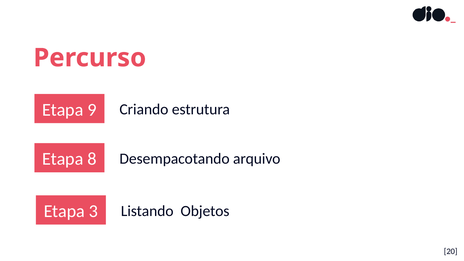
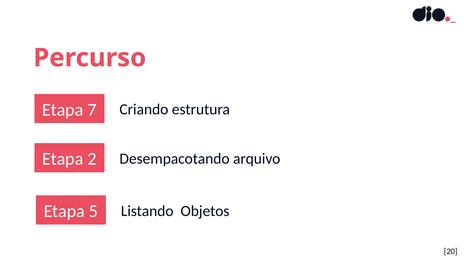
9: 9 -> 7 (92, 110)
8: 8 -> 2 (92, 159)
3: 3 -> 5 (93, 211)
